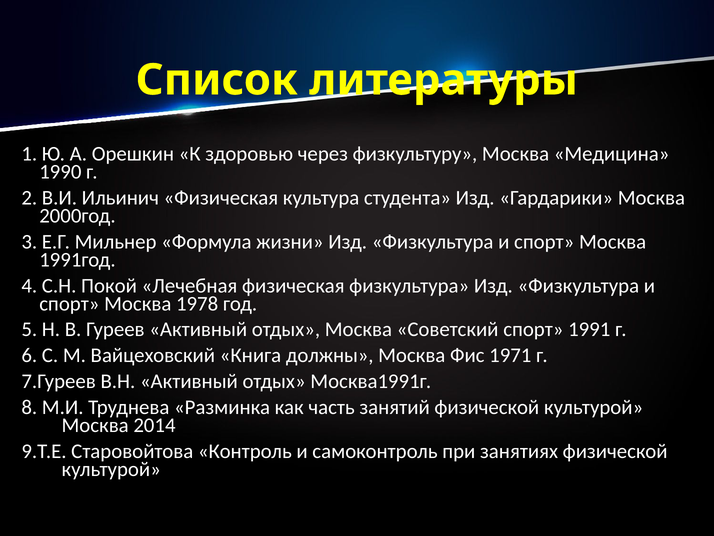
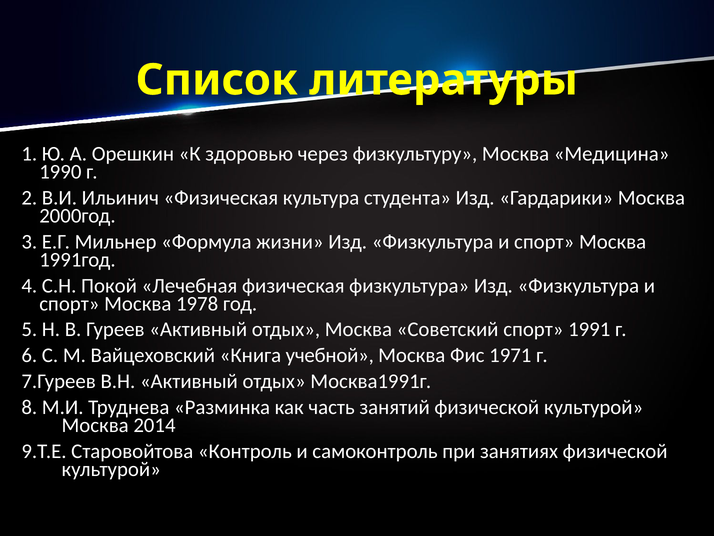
должны: должны -> учебной (330, 355)
